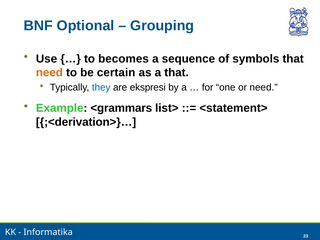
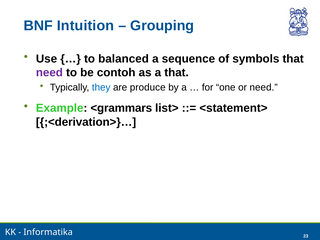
Optional: Optional -> Intuition (85, 26)
becomes: becomes -> balanced (124, 59)
need colour: orange -> purple (49, 73)
certain: certain -> contoh (116, 73)
ekspresi: ekspresi -> produce (148, 87)
